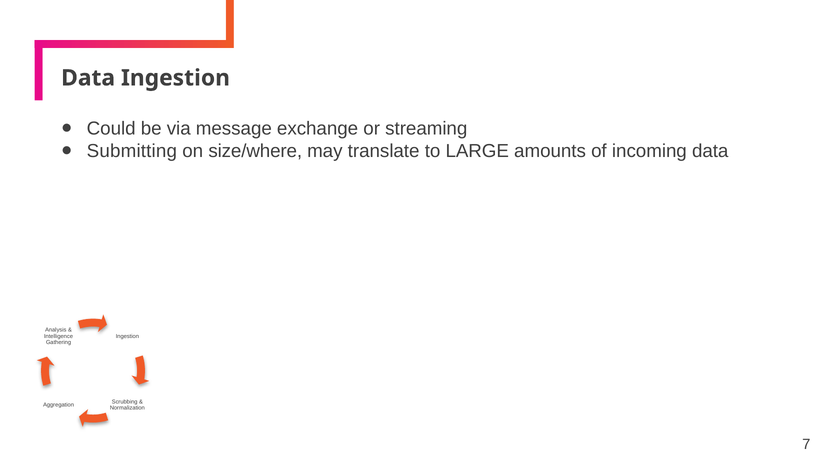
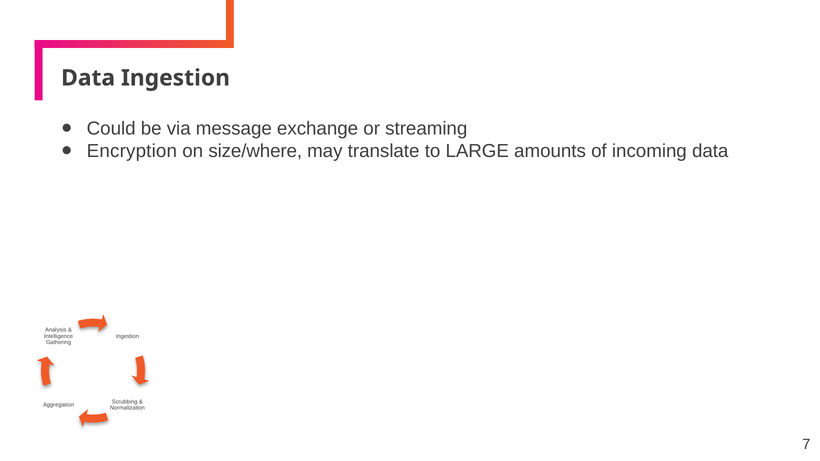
Submitting: Submitting -> Encryption (132, 151)
